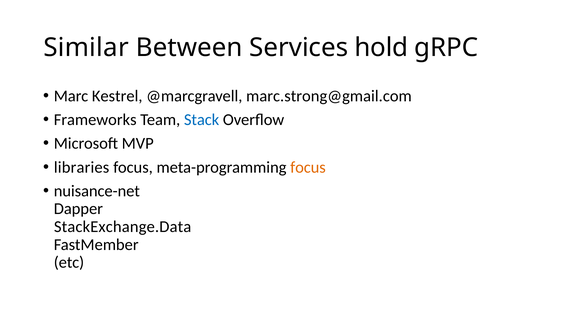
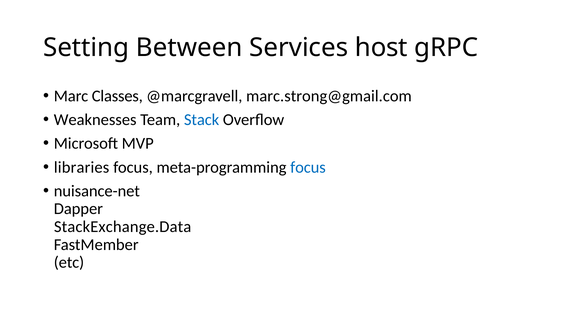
Similar: Similar -> Setting (86, 48)
hold: hold -> host (381, 48)
Kestrel: Kestrel -> Classes (117, 96)
Frameworks: Frameworks -> Weaknesses (95, 119)
focus colour: orange -> blue (308, 167)
